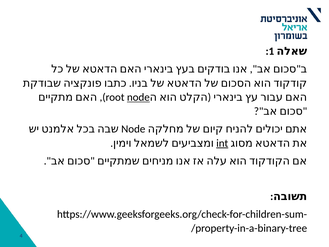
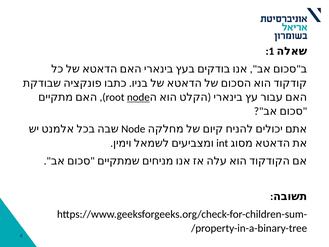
int underline: present -> none (222, 143)
